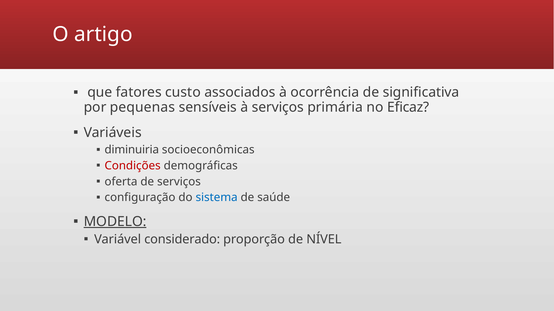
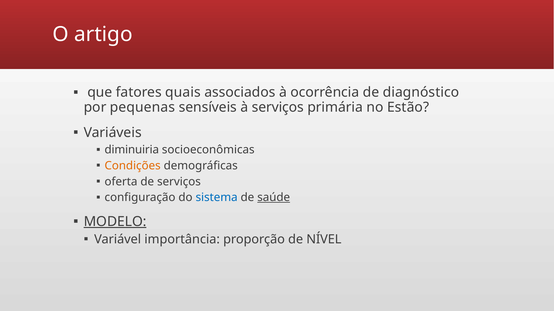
custo: custo -> quais (183, 93)
significativa: significativa -> diagnóstico (421, 93)
Eficaz: Eficaz -> Estão (408, 108)
Condições colour: red -> orange (133, 166)
saúde underline: none -> present (274, 198)
considerado: considerado -> importância (182, 240)
